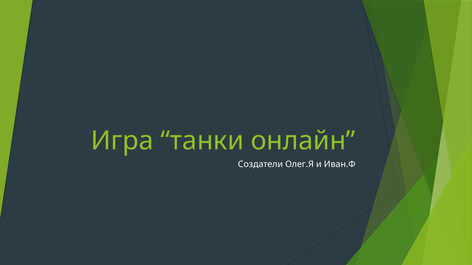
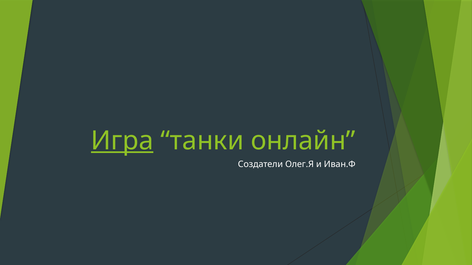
Игра underline: none -> present (122, 141)
